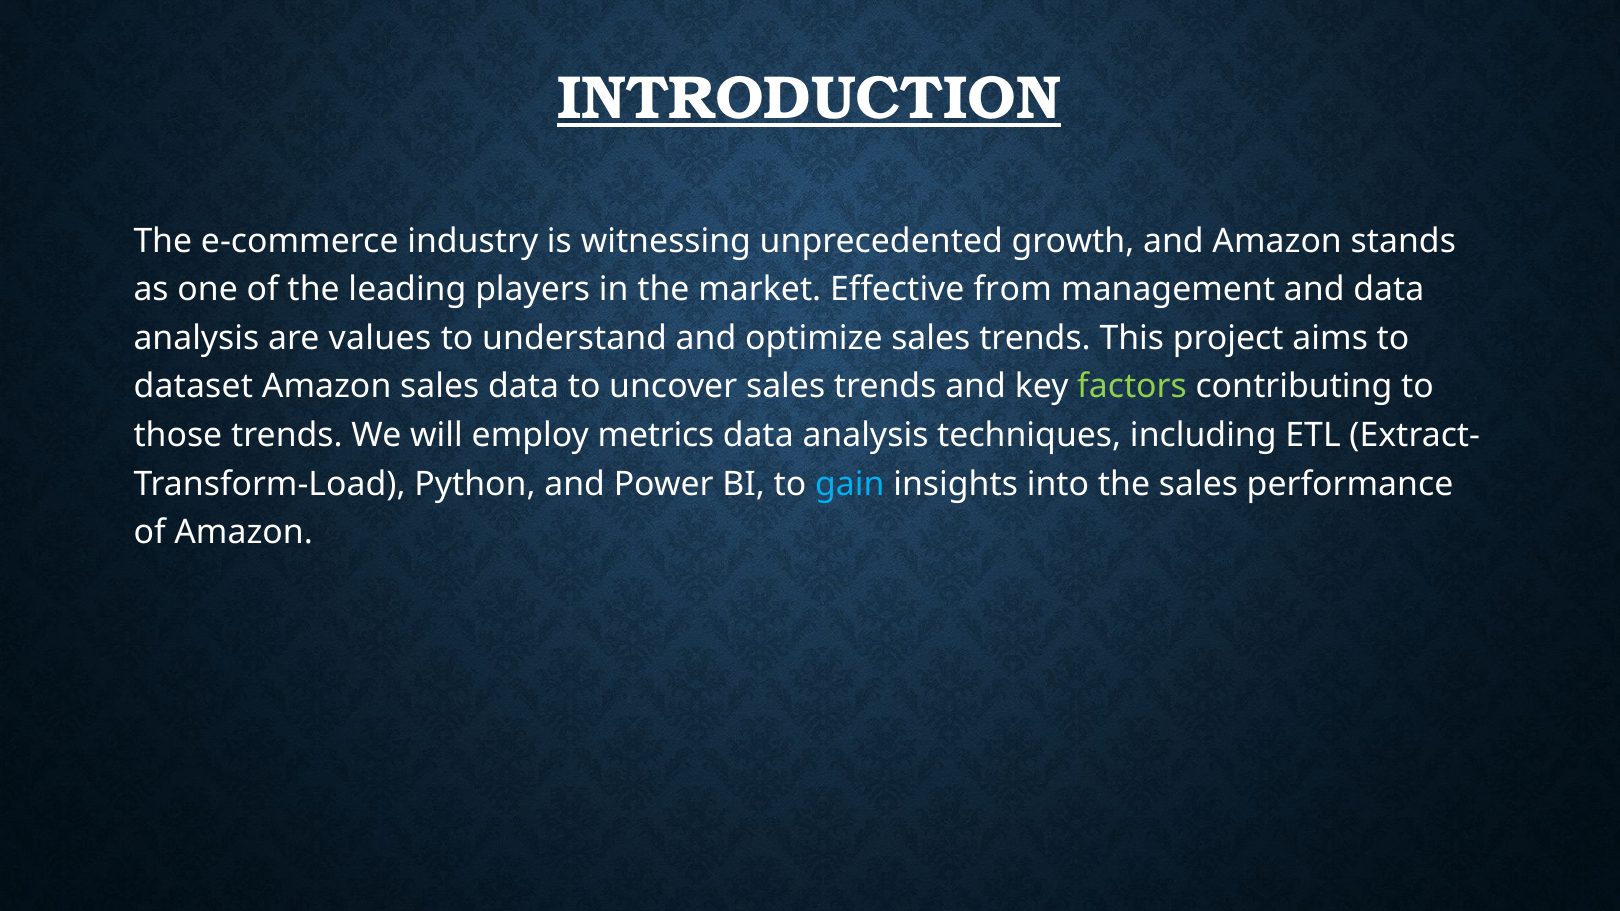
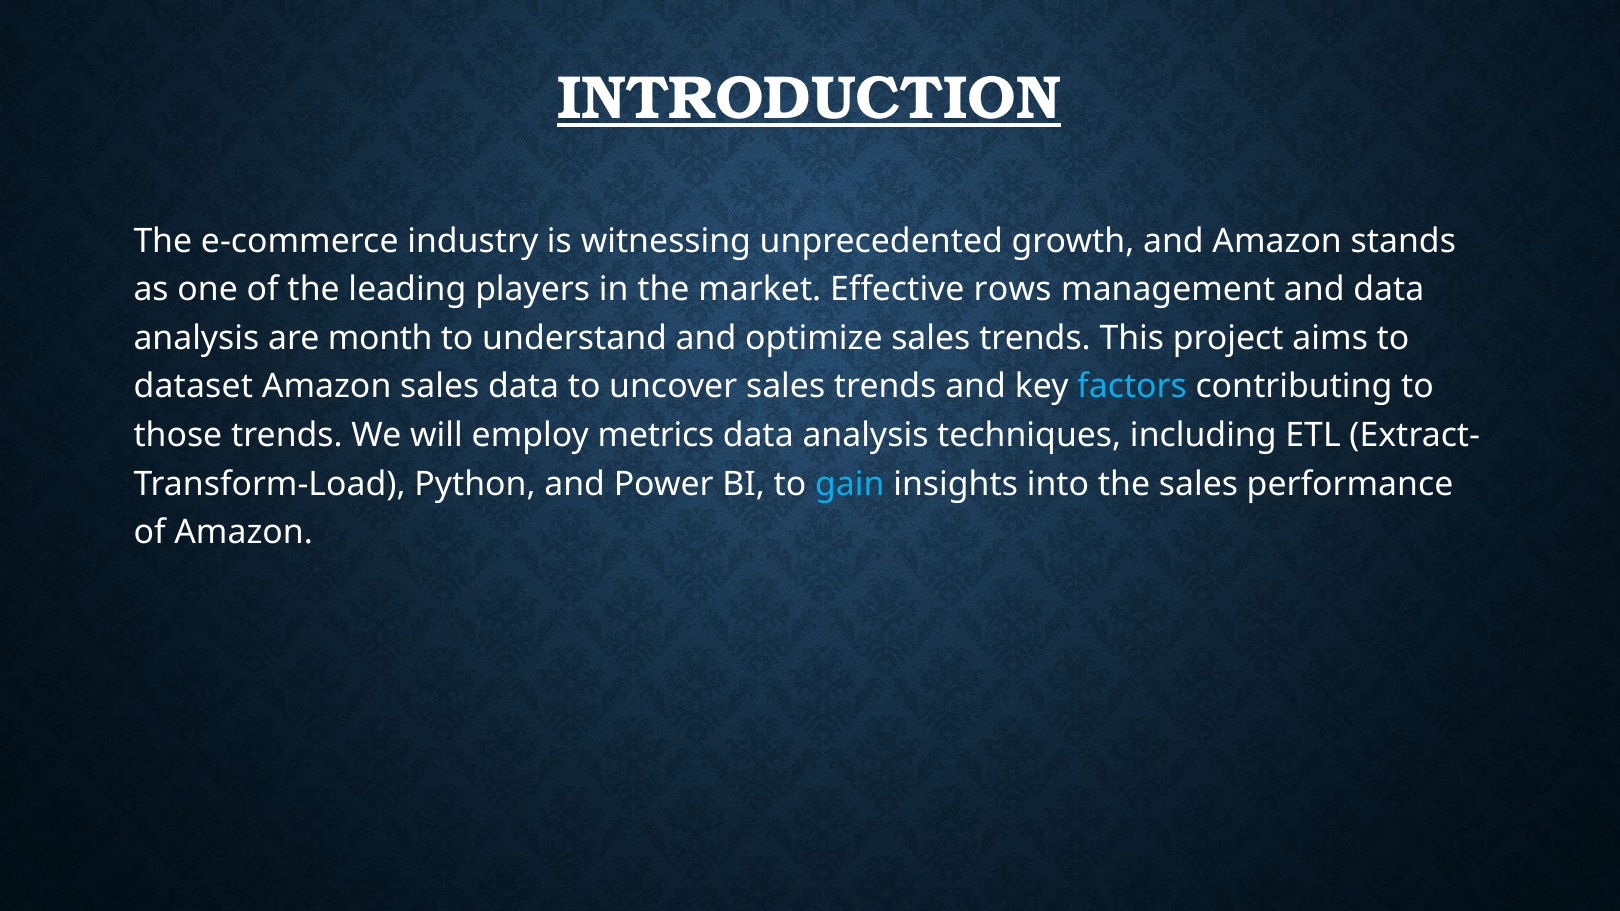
from: from -> rows (1013, 290)
values: values -> month (380, 338)
factors colour: light green -> light blue (1132, 387)
